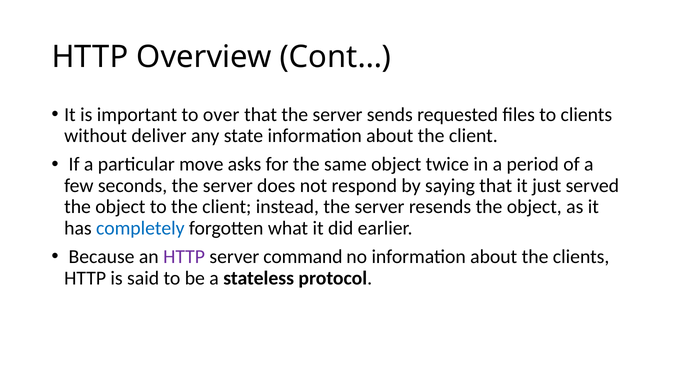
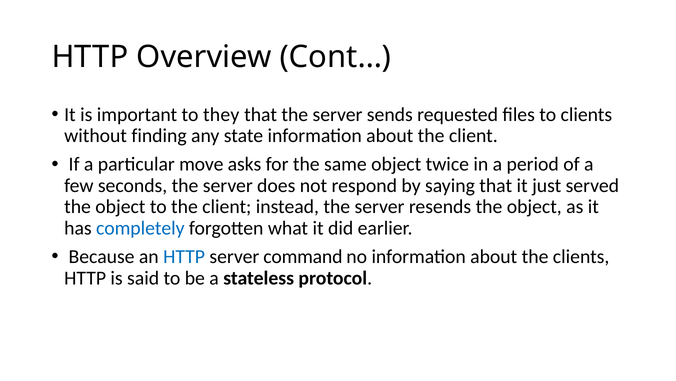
over: over -> they (221, 114)
deliver: deliver -> finding (159, 136)
HTTP colour: purple -> blue (184, 256)
